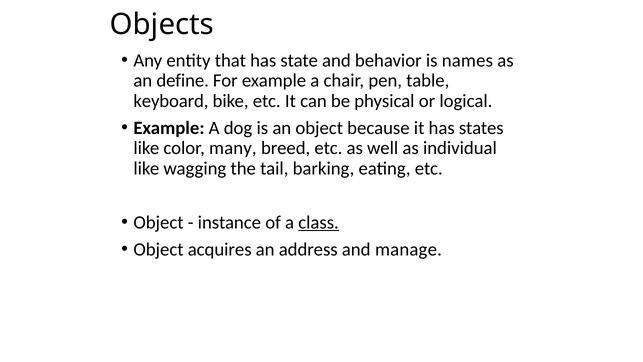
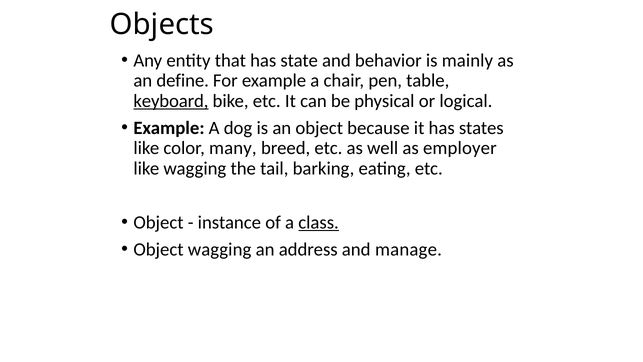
names: names -> mainly (467, 60)
keyboard underline: none -> present (171, 101)
individual: individual -> employer (460, 148)
Object acquires: acquires -> wagging (220, 249)
